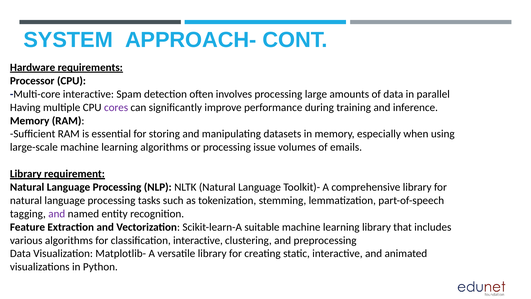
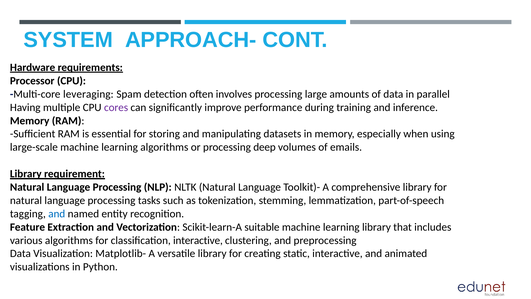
Multi-core interactive: interactive -> leveraging (88, 94)
issue: issue -> deep (265, 147)
and colour: purple -> blue (57, 214)
